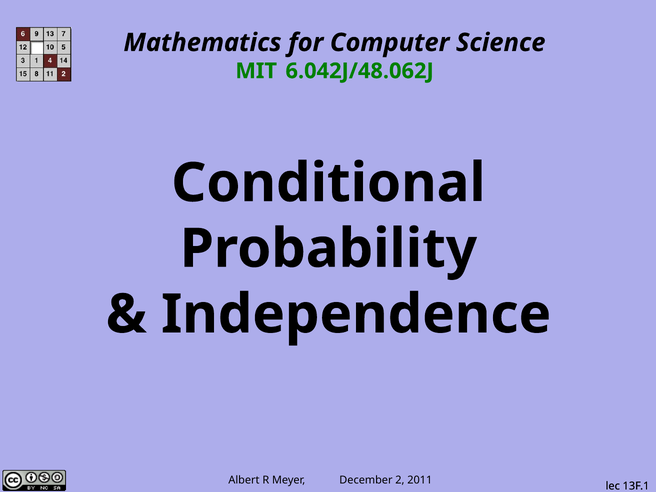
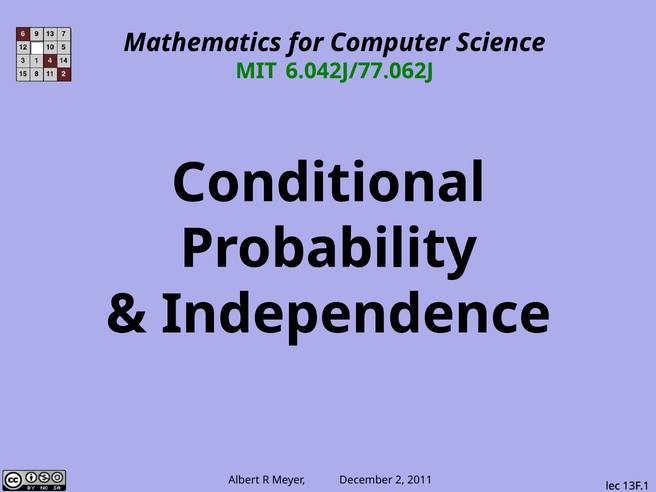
6.042J/48.062J: 6.042J/48.062J -> 6.042J/77.062J (360, 71)
